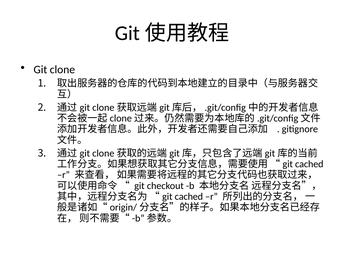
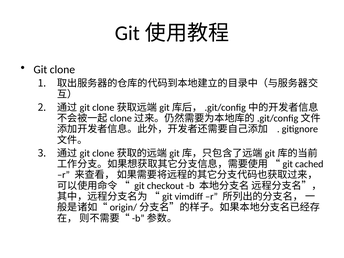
cached: cached -> vimdiff (189, 197)
